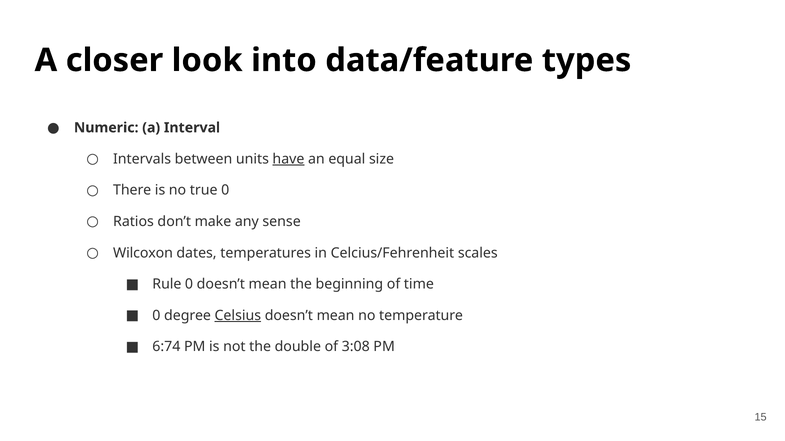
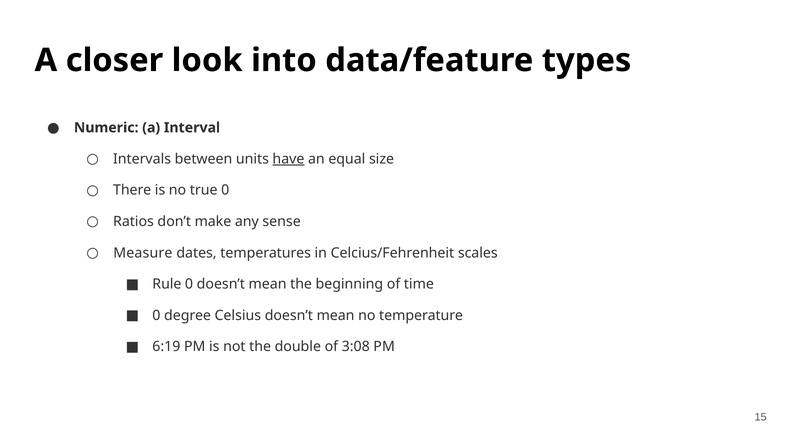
Wilcoxon: Wilcoxon -> Measure (143, 253)
Celsius underline: present -> none (238, 316)
6:74: 6:74 -> 6:19 (166, 347)
